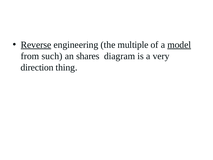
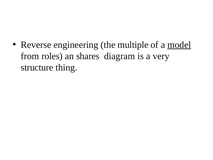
Reverse underline: present -> none (36, 45)
such: such -> roles (52, 56)
direction: direction -> structure (37, 67)
